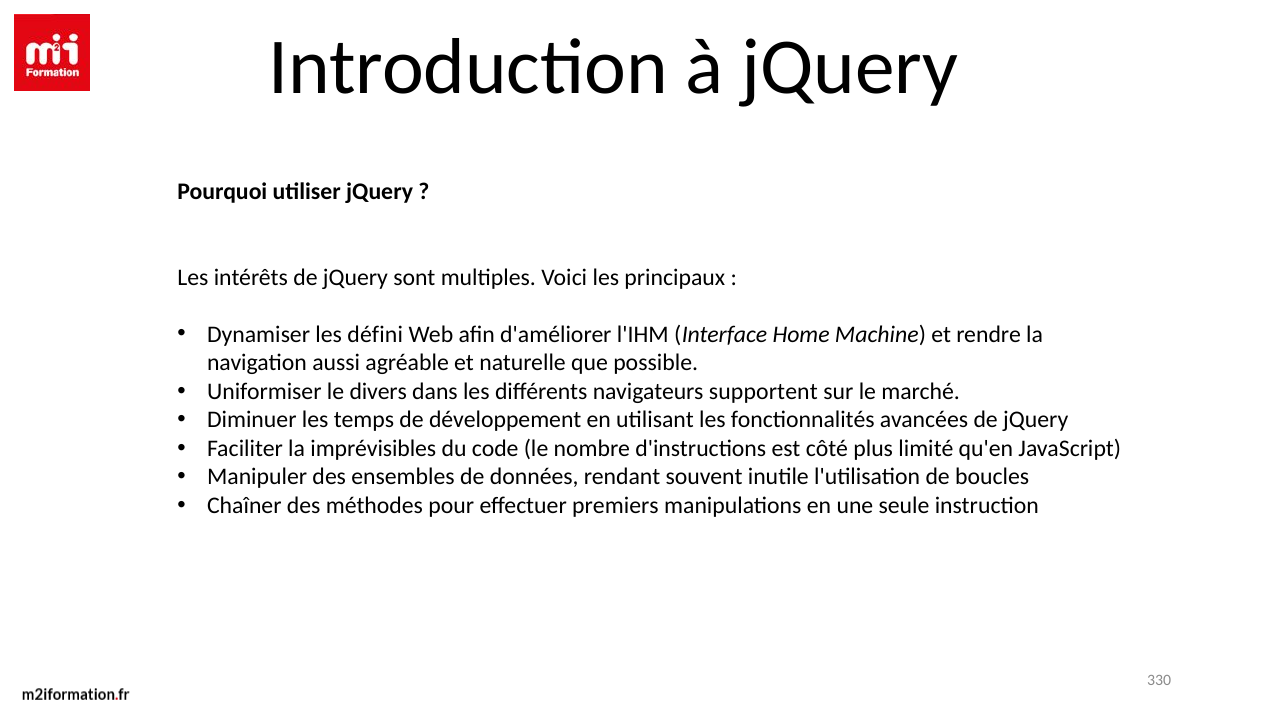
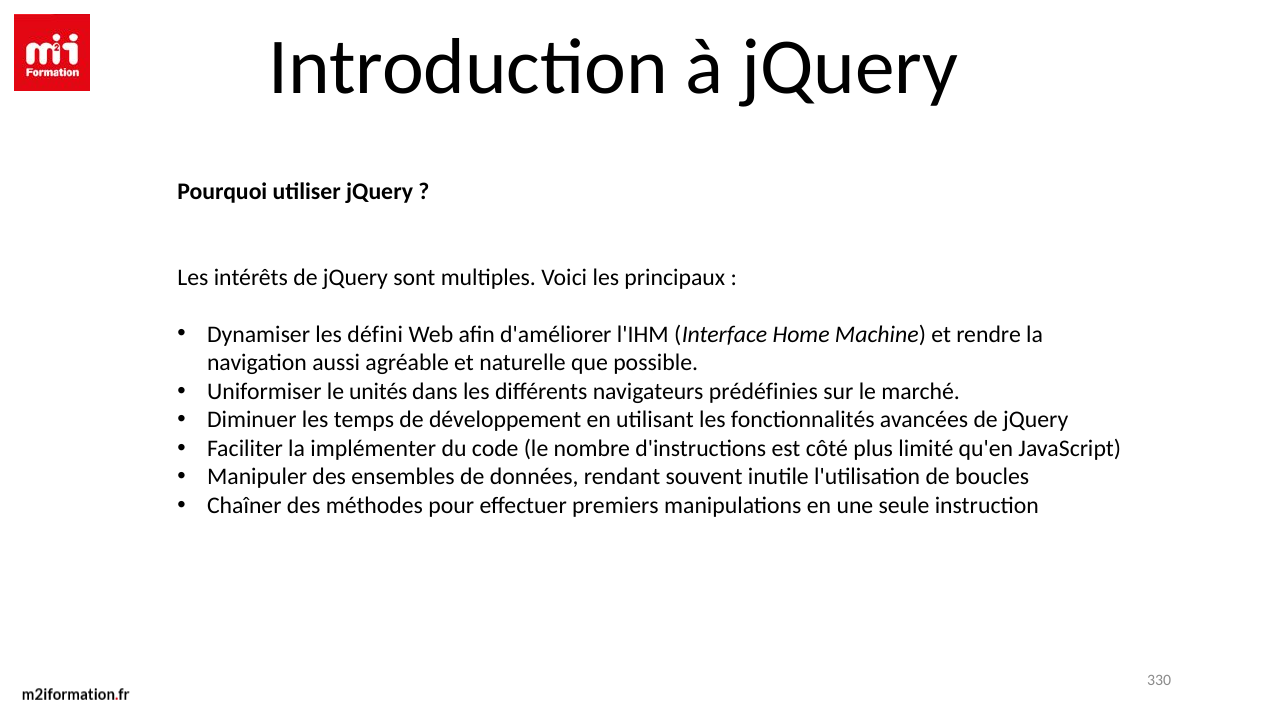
divers: divers -> unités (378, 392)
supportent: supportent -> prédéfinies (763, 392)
imprévisibles: imprévisibles -> implémenter (373, 449)
